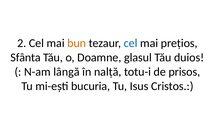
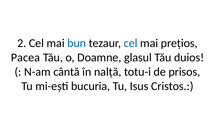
bun colour: orange -> blue (77, 43)
Sfânta: Sfânta -> Pacea (25, 57)
lângă: lângă -> cântă (67, 72)
